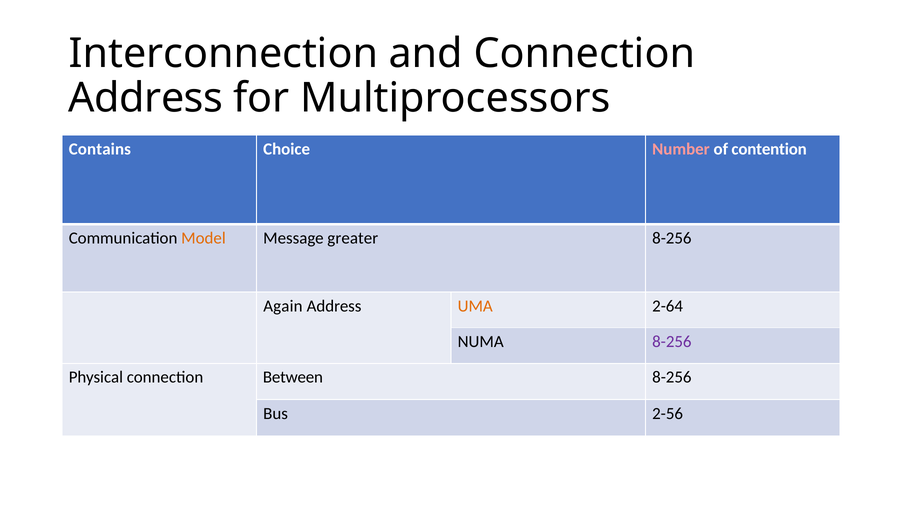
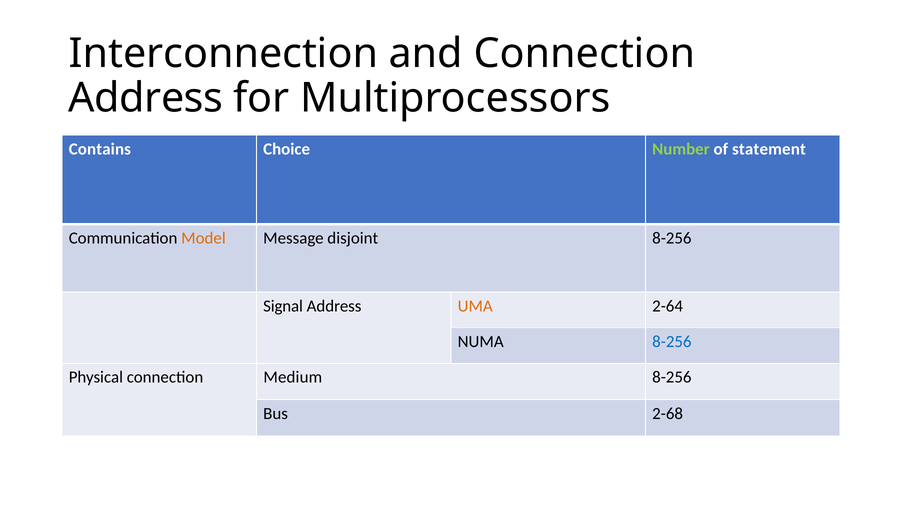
Number colour: pink -> light green (681, 149)
contention: contention -> statement (769, 149)
greater: greater -> disjoint (353, 238)
Again: Again -> Signal (283, 306)
8-256 colour: purple -> blue (672, 341)
Between: Between -> Medium (293, 377)
2-56: 2-56 -> 2-68 (668, 413)
